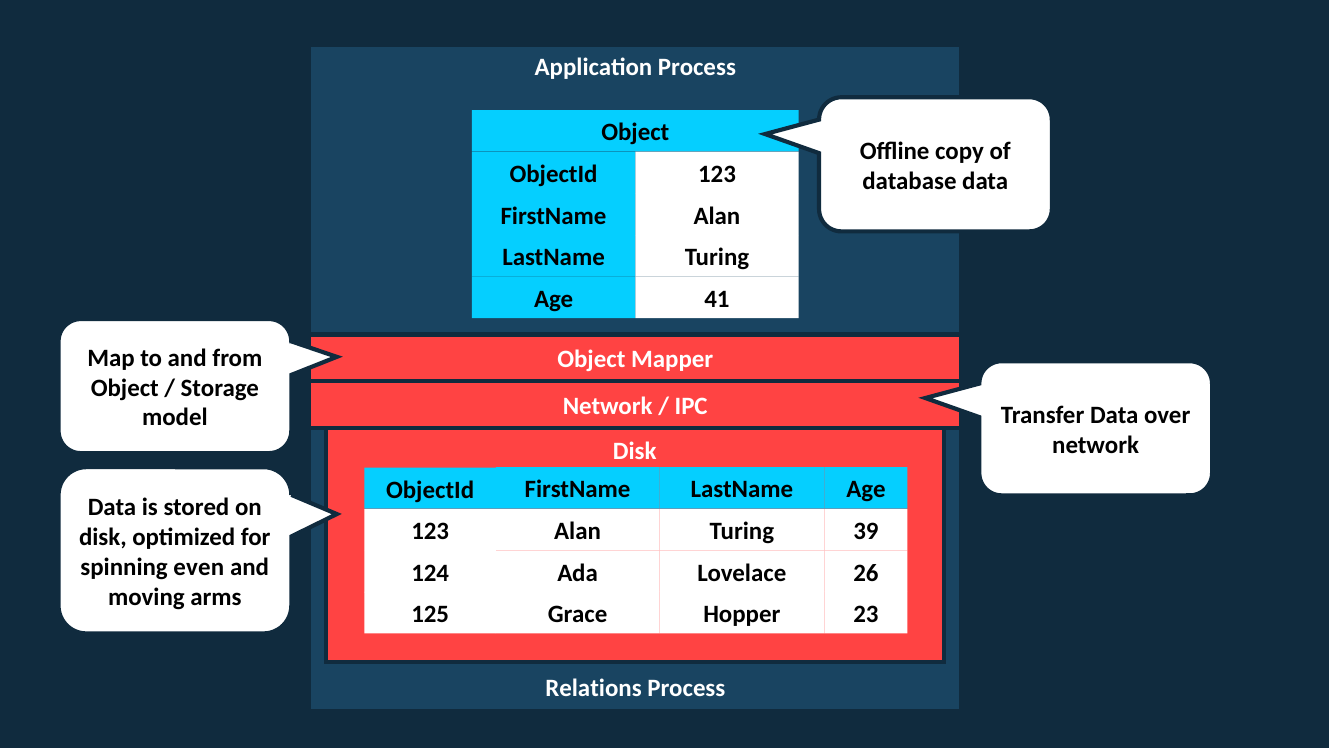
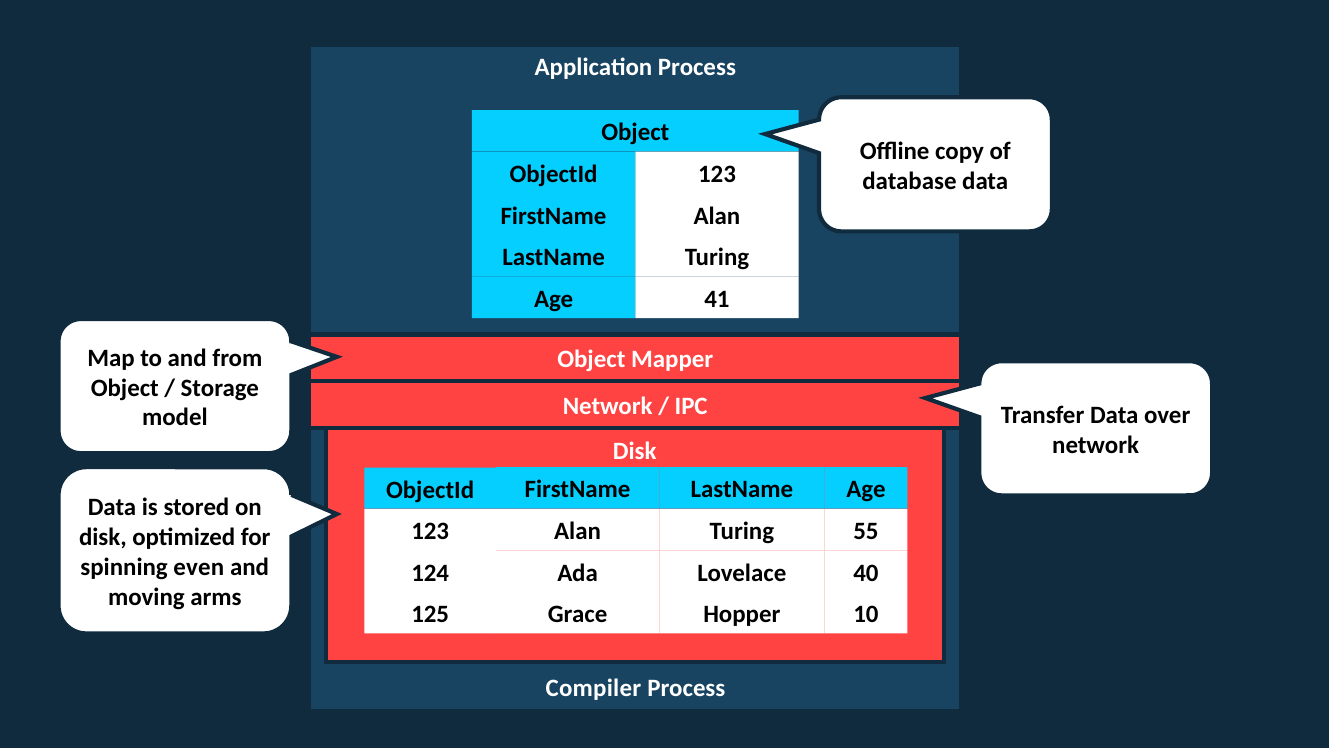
39: 39 -> 55 (866, 531)
26: 26 -> 40 (866, 573)
23: 23 -> 10 (866, 614)
Relations: Relations -> Compiler (593, 688)
